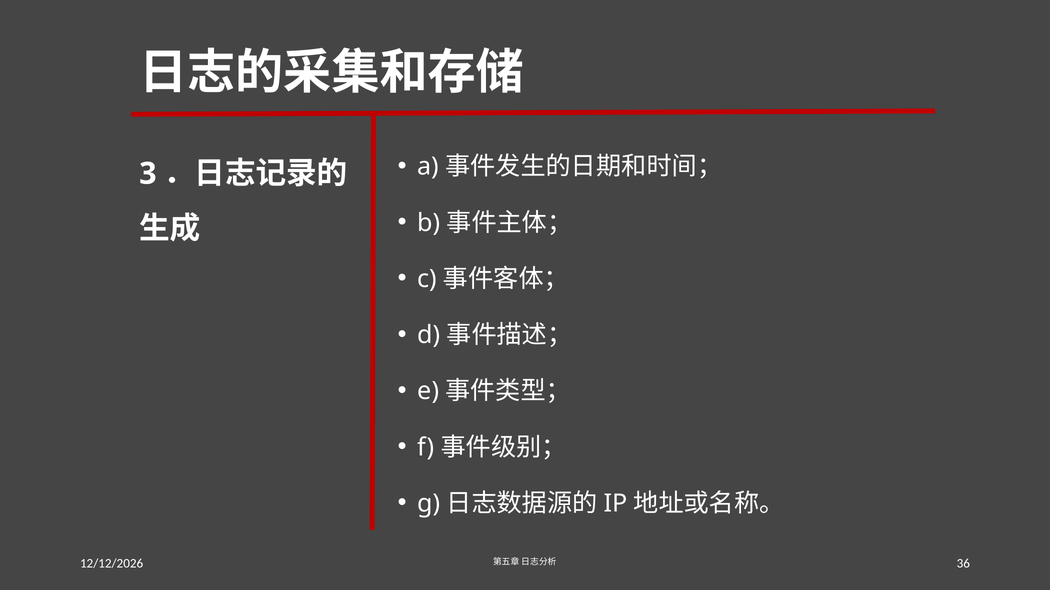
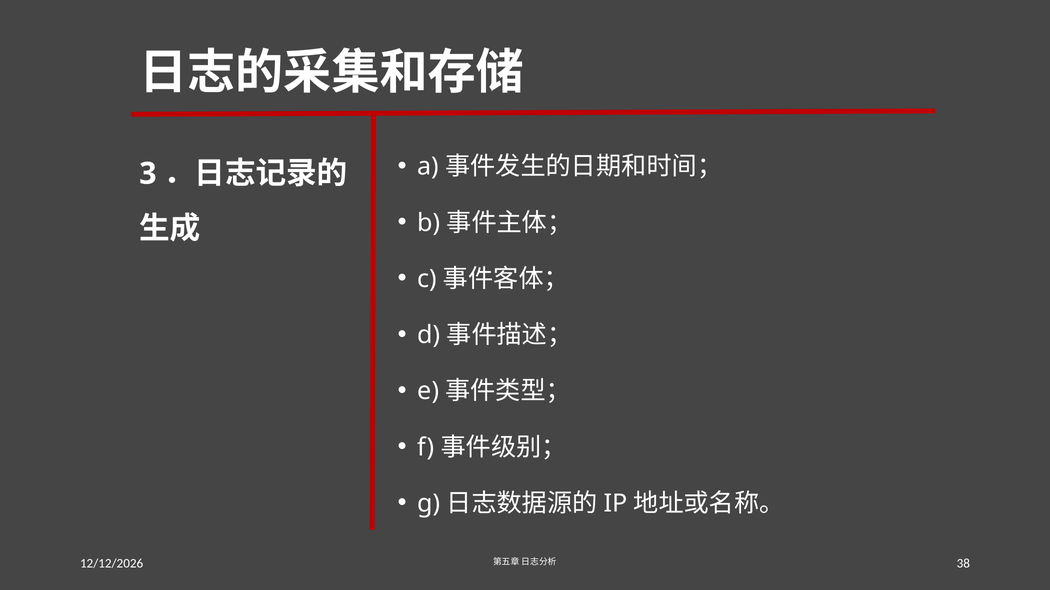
36: 36 -> 38 (963, 564)
